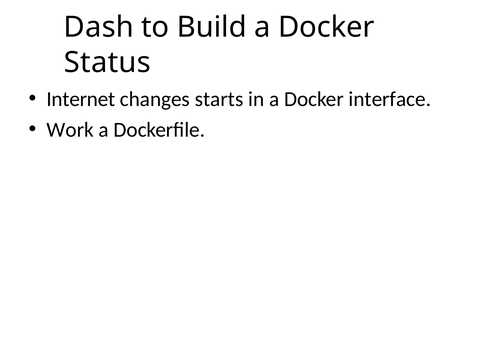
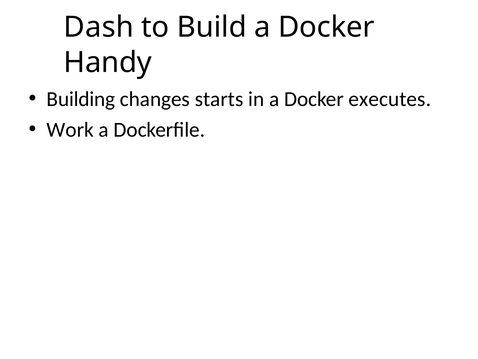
Status: Status -> Handy (108, 62)
Internet: Internet -> Building (81, 99)
interface: interface -> executes (390, 99)
